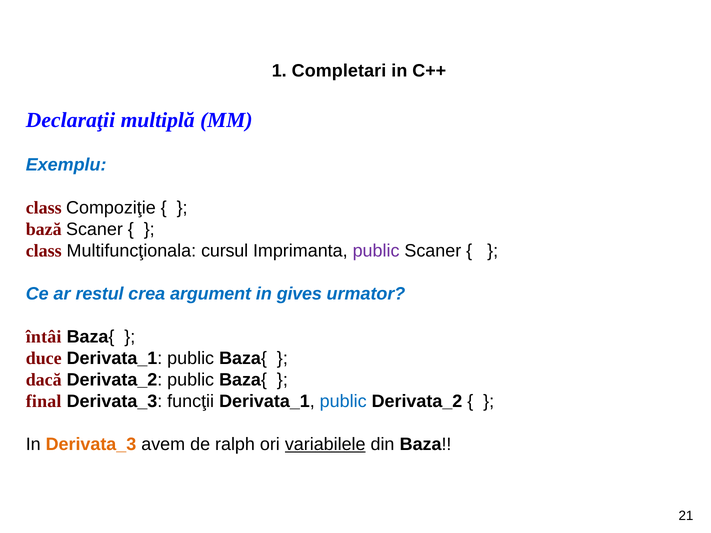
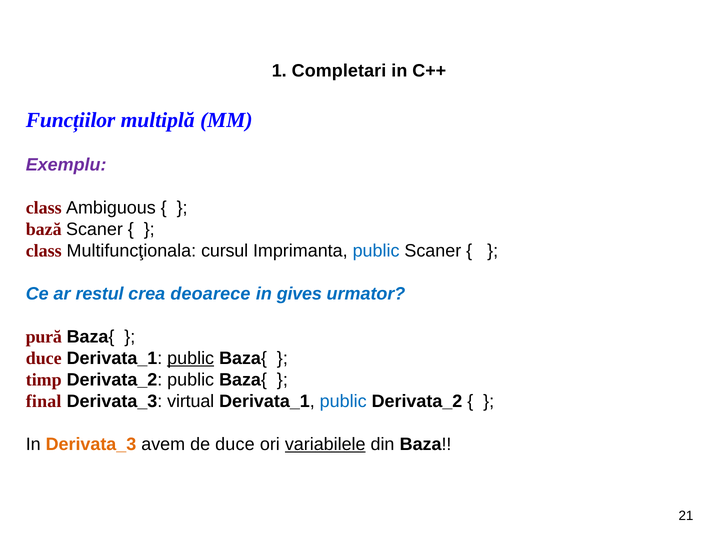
Declaraţii: Declaraţii -> Funcțiilor (71, 120)
Exemplu colour: blue -> purple (66, 165)
Compoziţie: Compoziţie -> Ambiguous (111, 208)
public colour: purple -> blue (376, 251)
argument: argument -> deoarece (210, 294)
întâi: întâi -> pură (44, 337)
public underline: none -> present (191, 358)
dacă: dacă -> timp (44, 380)
funcţii: funcţii -> virtual (191, 401)
de ralph: ralph -> duce (235, 444)
